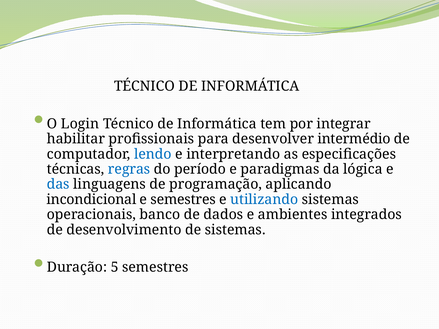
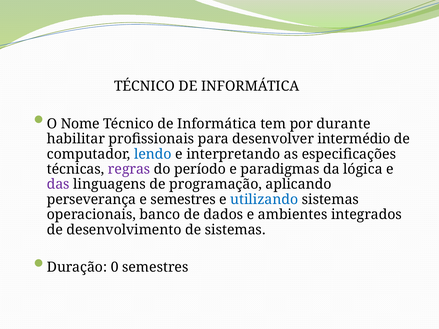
Login: Login -> Nome (80, 124)
integrar: integrar -> durante (344, 124)
regras colour: blue -> purple (129, 169)
das colour: blue -> purple (58, 184)
incondicional: incondicional -> perseverança (91, 200)
5: 5 -> 0 (115, 268)
